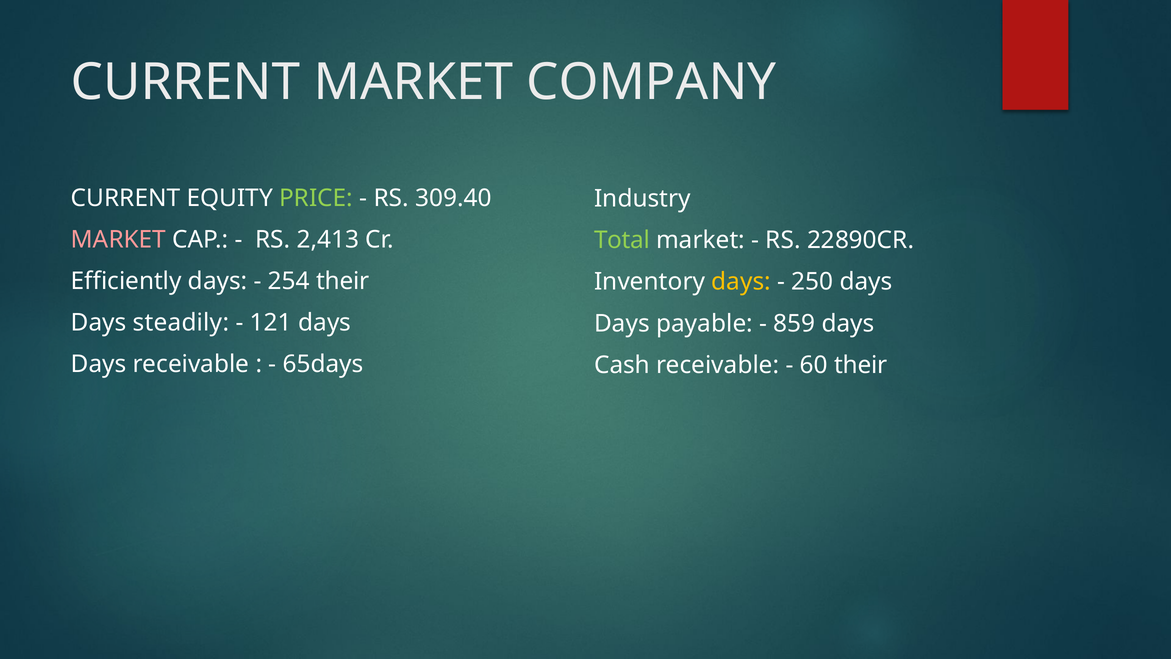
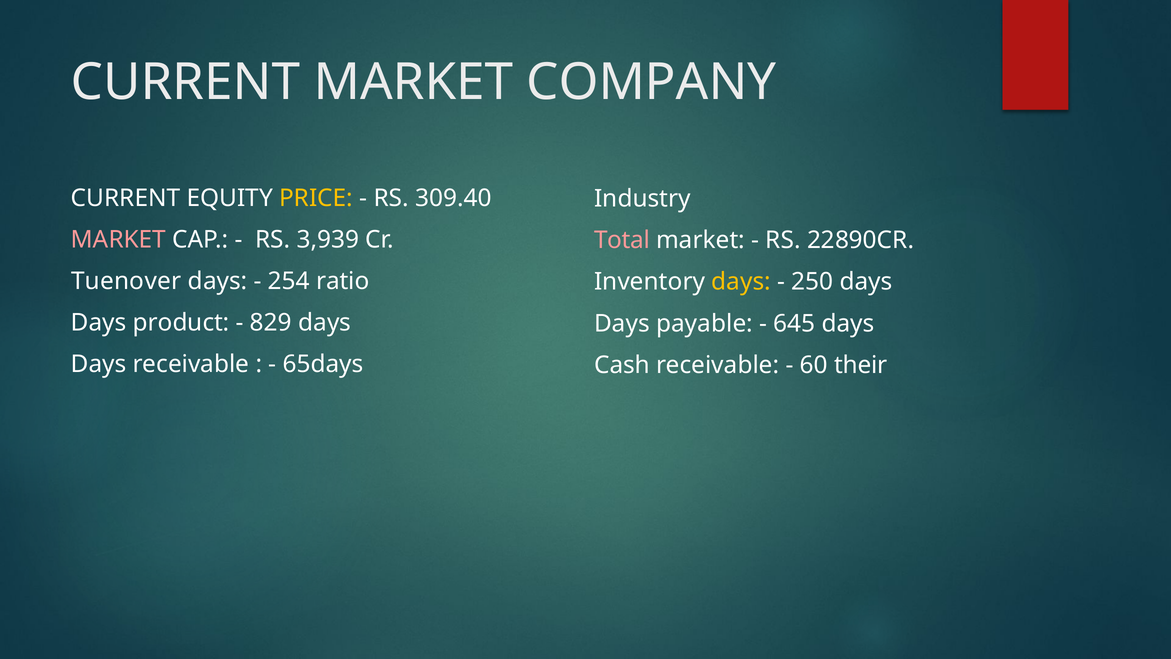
PRICE colour: light green -> yellow (316, 198)
2,413: 2,413 -> 3,939 (328, 240)
Total colour: light green -> pink (622, 240)
Efficiently: Efficiently -> Tuenover (126, 281)
254 their: their -> ratio (343, 281)
steadily: steadily -> product (181, 323)
121: 121 -> 829 (271, 323)
859: 859 -> 645 (794, 323)
